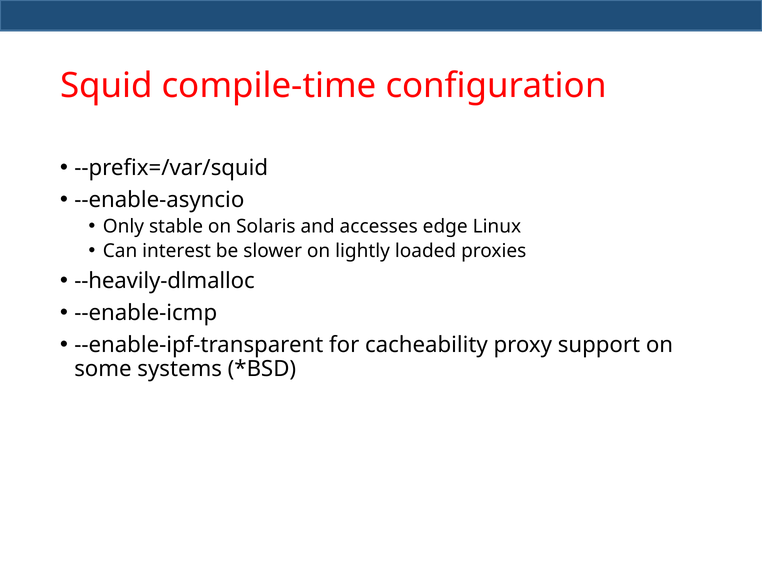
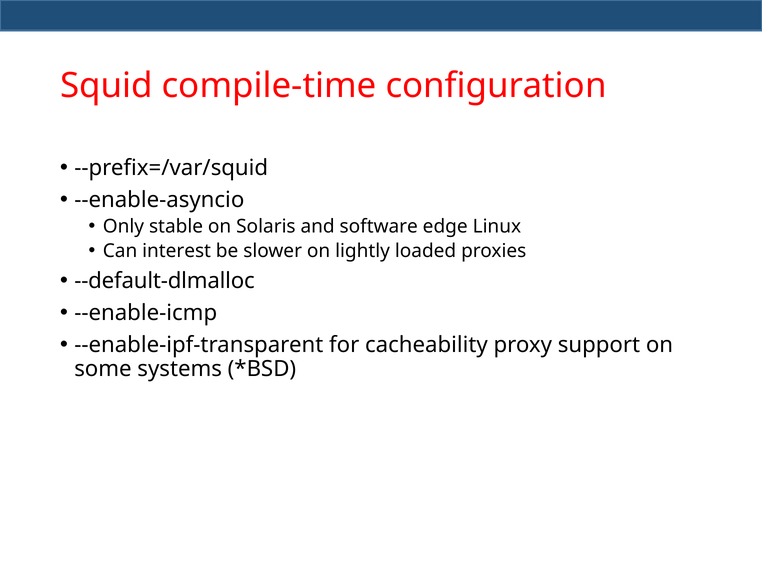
accesses: accesses -> software (379, 226)
--heavily-dlmalloc: --heavily-dlmalloc -> --default-dlmalloc (165, 281)
